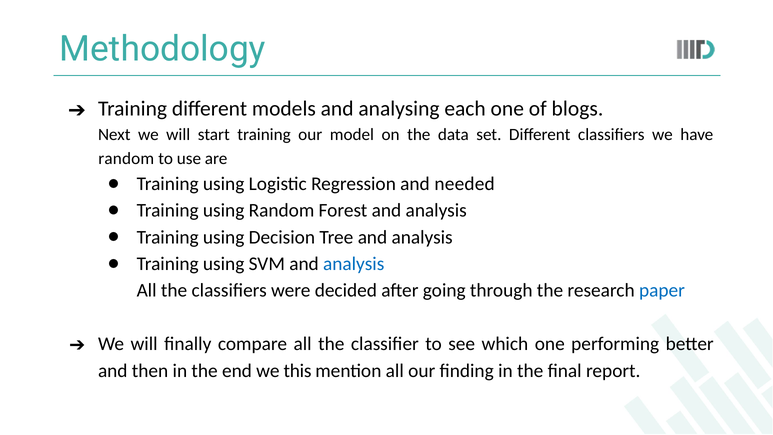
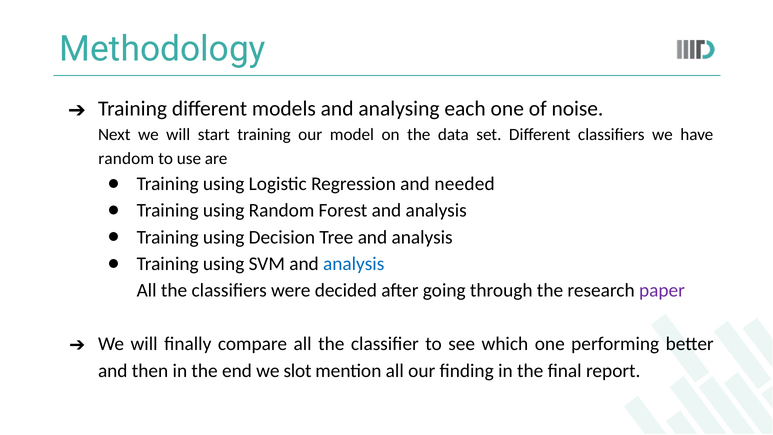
blogs: blogs -> noise (577, 109)
paper colour: blue -> purple (662, 290)
this: this -> slot (298, 370)
